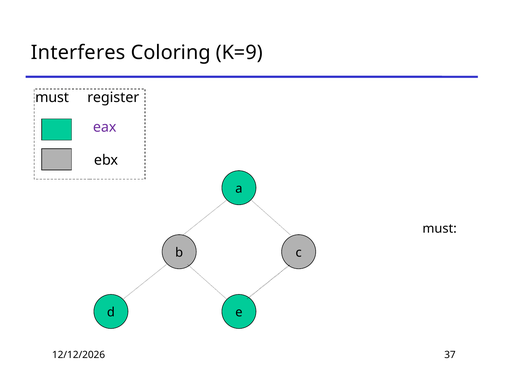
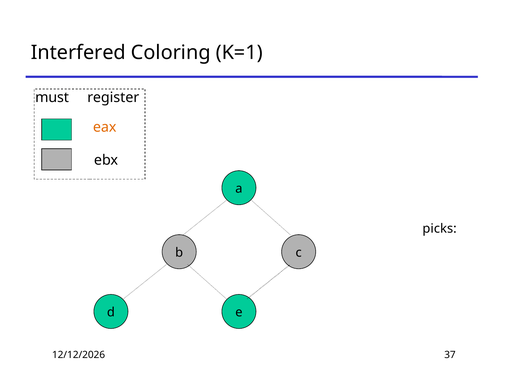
Interferes: Interferes -> Interfered (78, 53)
K=9: K=9 -> K=1 (239, 53)
eax colour: purple -> orange (105, 127)
must: must -> picks (440, 229)
